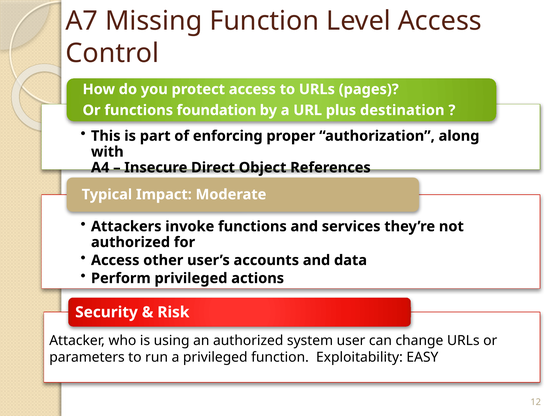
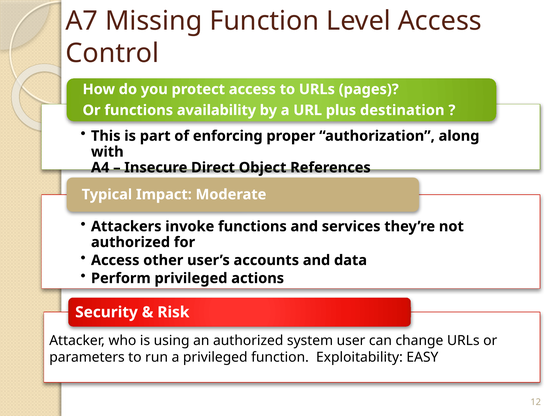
foundation: foundation -> availability (216, 110)
